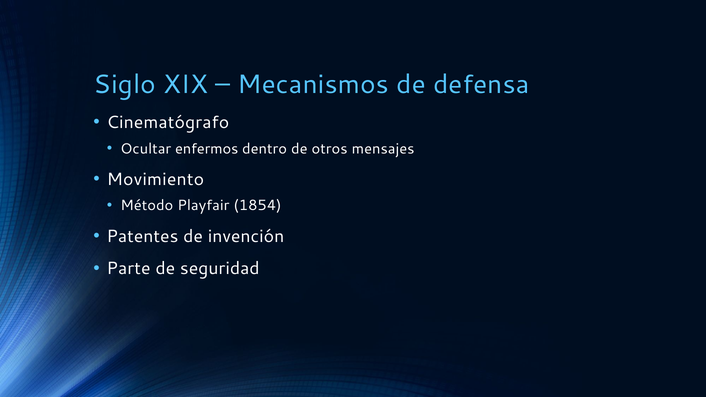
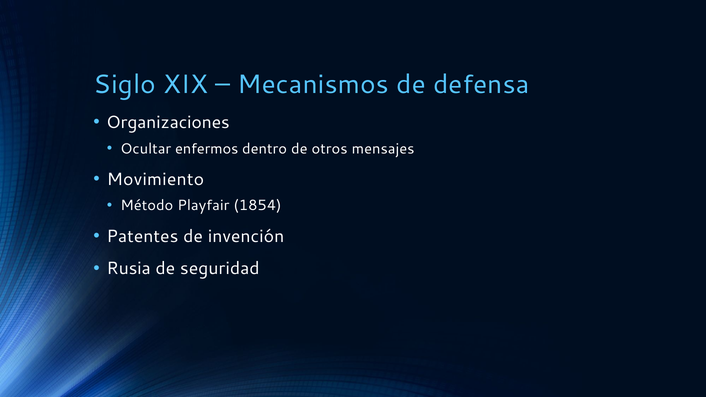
Cinematógrafo: Cinematógrafo -> Organizaciones (168, 122)
Parte: Parte -> Rusia (129, 269)
